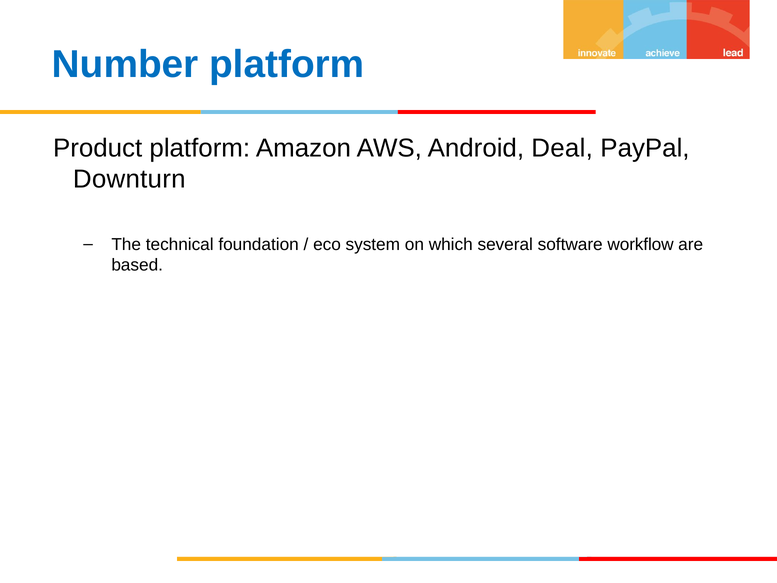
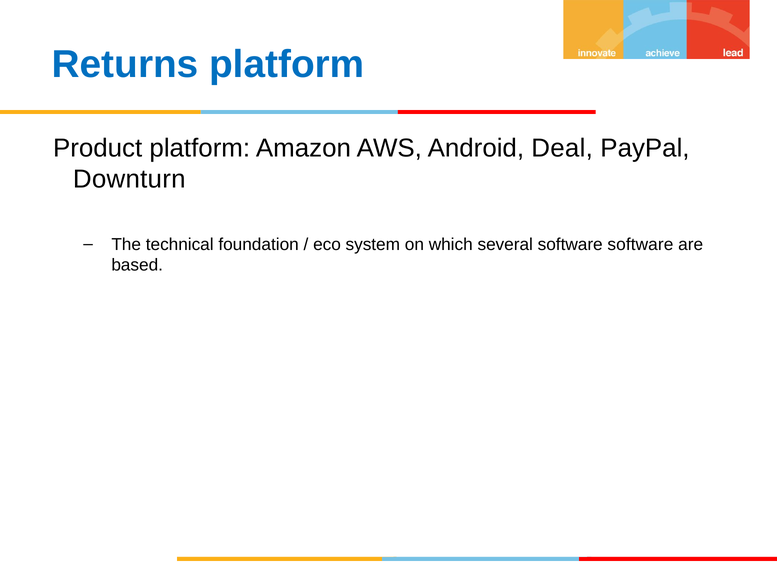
Number: Number -> Returns (125, 64)
software workflow: workflow -> software (640, 244)
